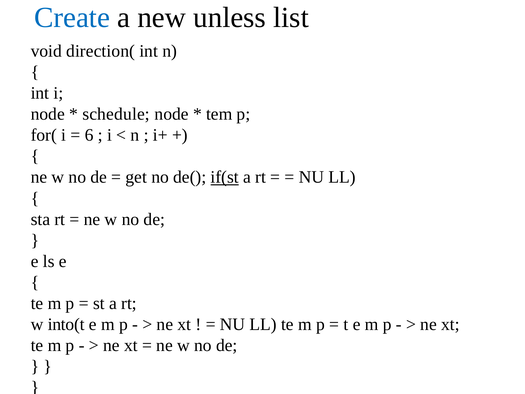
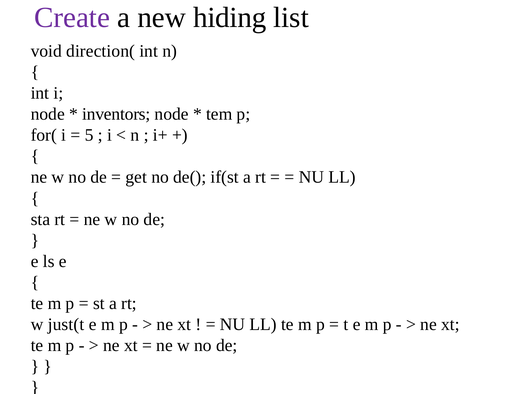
Create colour: blue -> purple (72, 17)
unless: unless -> hiding (230, 17)
schedule: schedule -> inventors (116, 114)
6: 6 -> 5 (89, 135)
if(st underline: present -> none (225, 177)
into(t: into(t -> just(t (66, 324)
